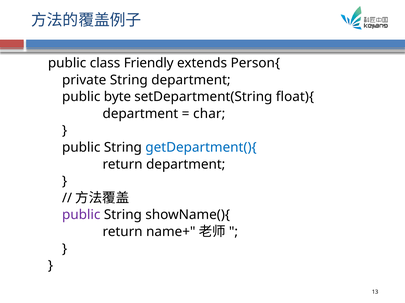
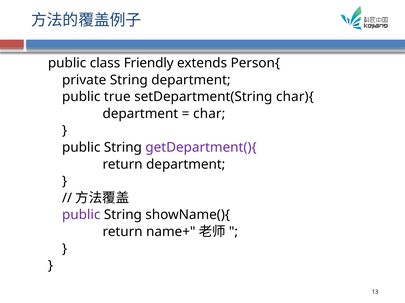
byte: byte -> true (117, 97)
float){: float){ -> char){ (295, 97)
getDepartment(){ colour: blue -> purple (201, 148)
